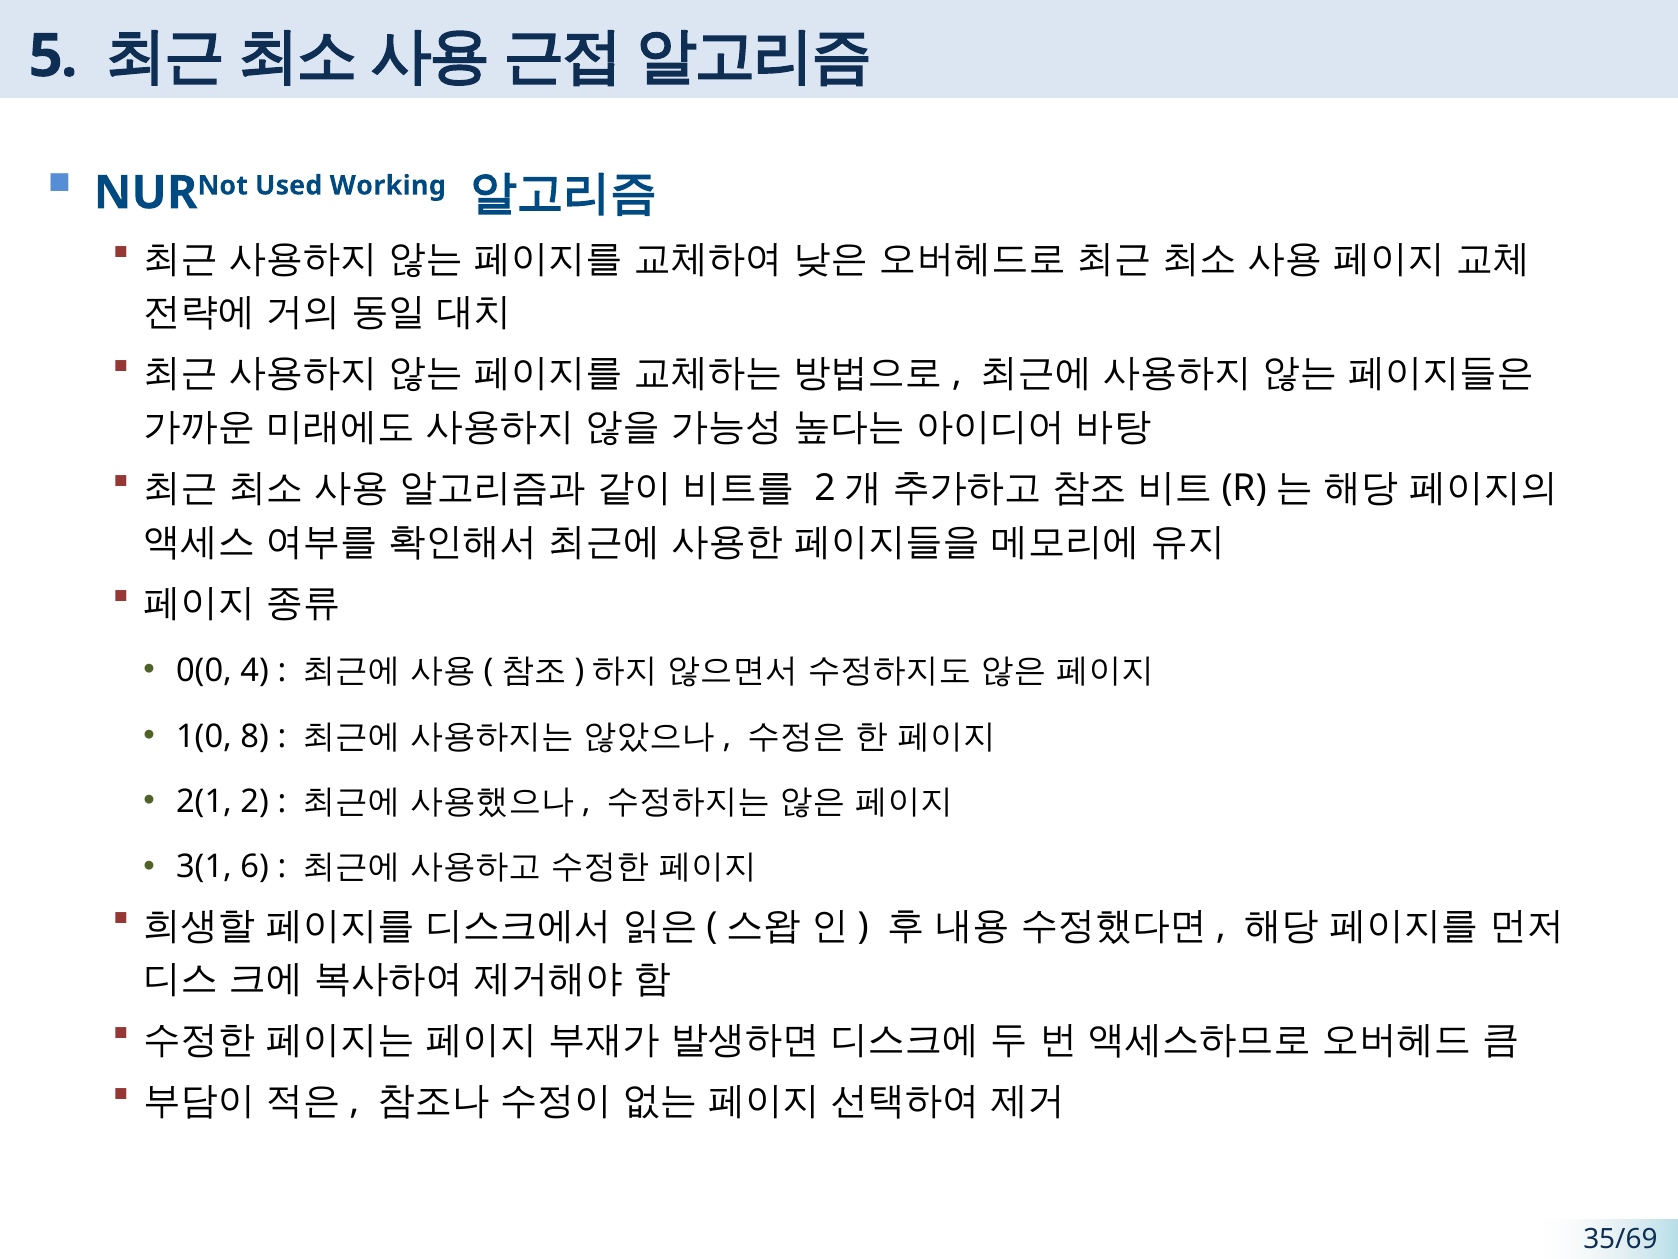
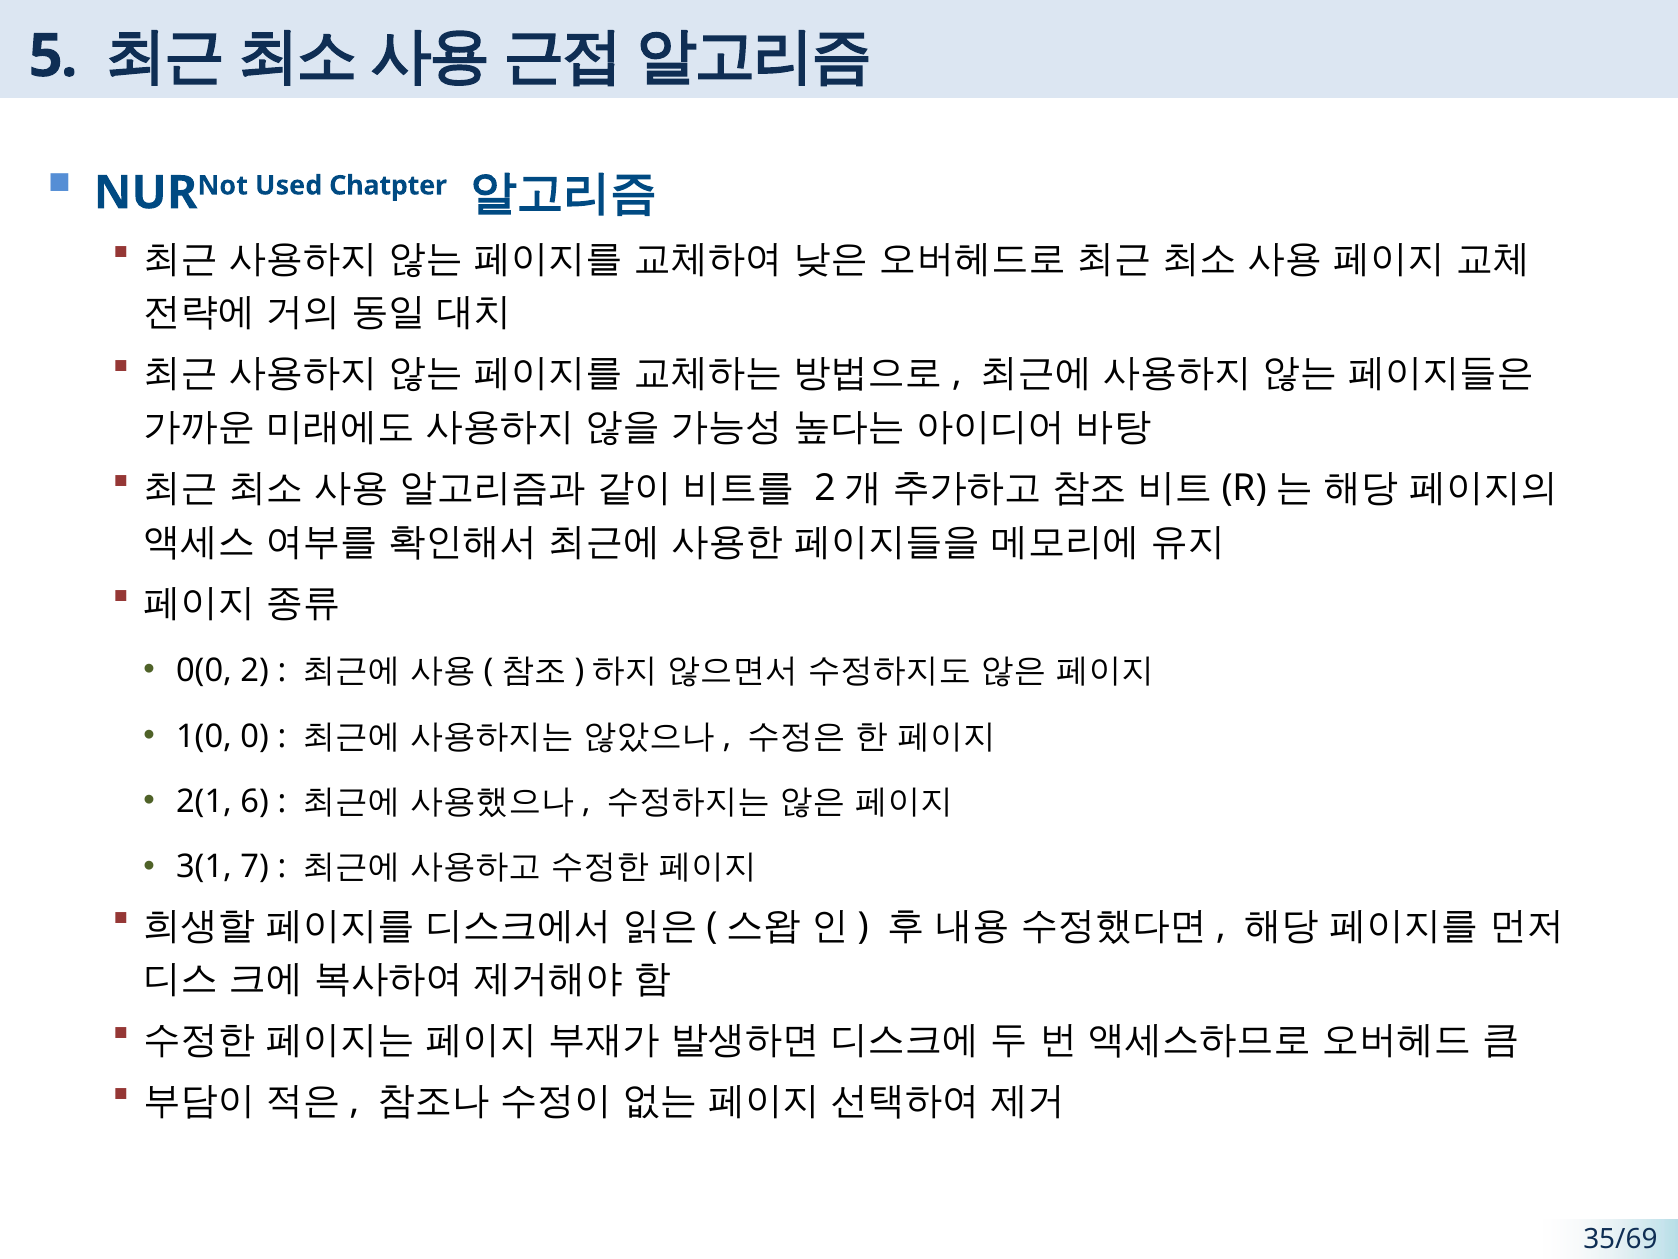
Working: Working -> Chatpter (388, 186)
4: 4 -> 2 (255, 671)
8: 8 -> 0 (255, 736)
2: 2 -> 6 (255, 801)
6: 6 -> 7 (255, 867)
